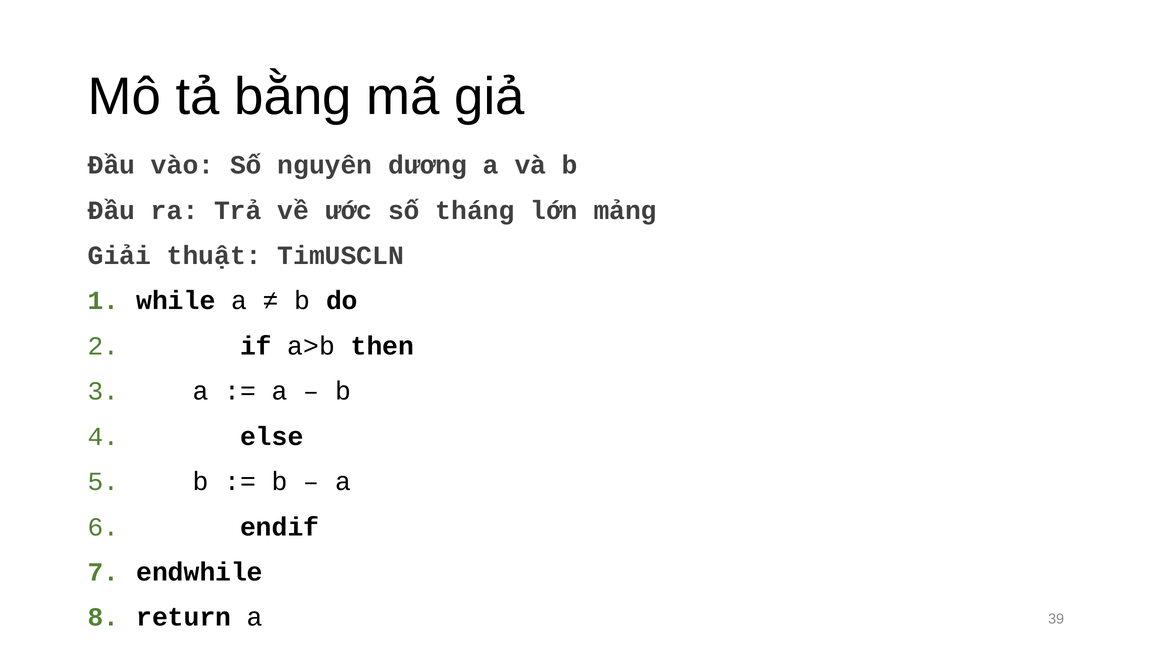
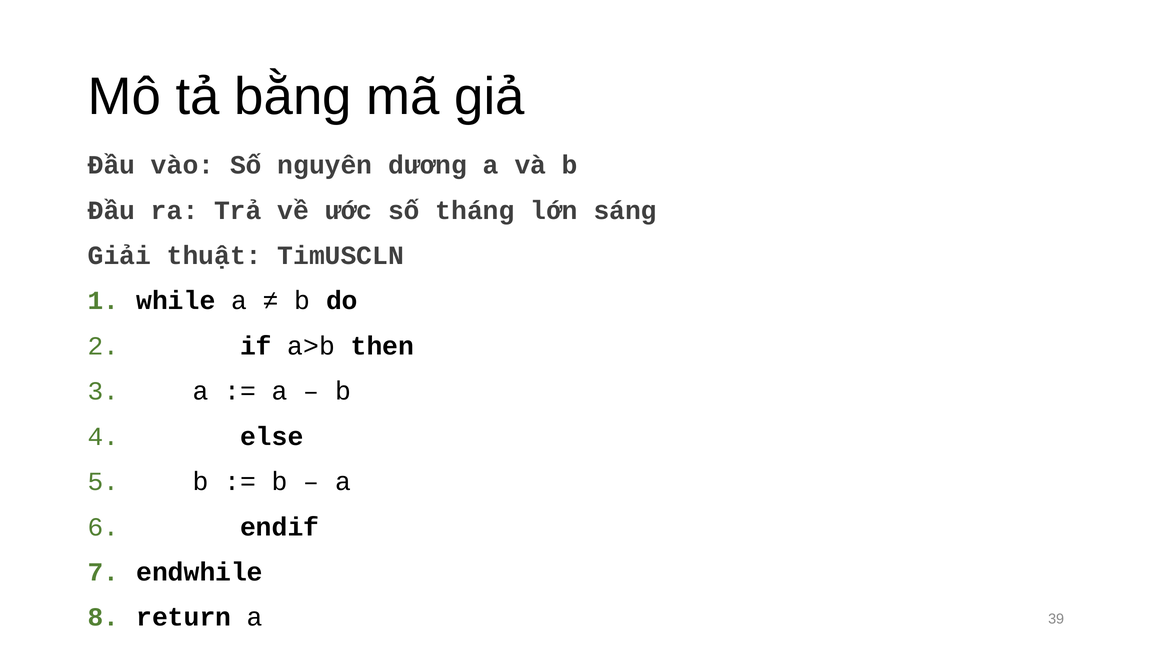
mảng: mảng -> sáng (625, 210)
